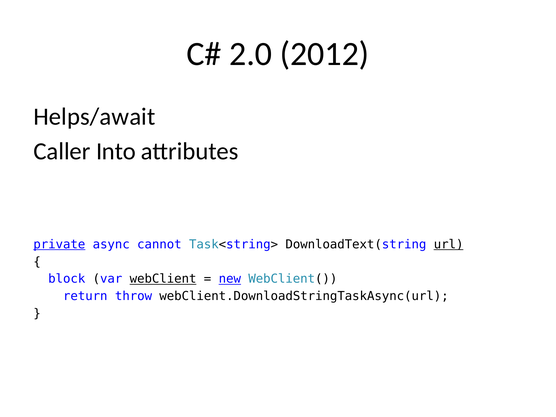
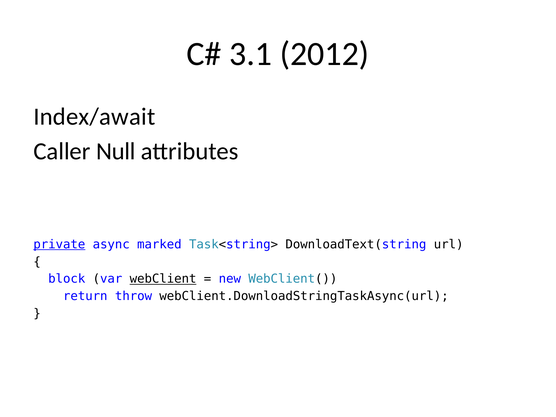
2.0: 2.0 -> 3.1 (251, 54)
Helps/await: Helps/await -> Index/await (94, 117)
Into: Into -> Null (116, 151)
cannot: cannot -> marked (159, 244)
url underline: present -> none (449, 244)
new underline: present -> none (230, 279)
